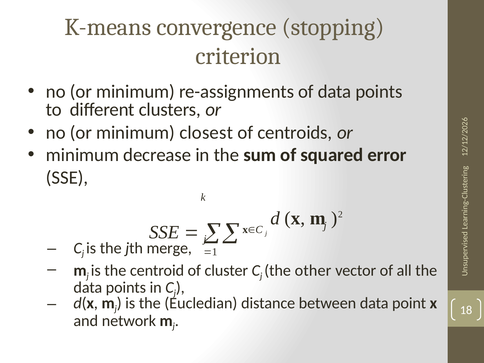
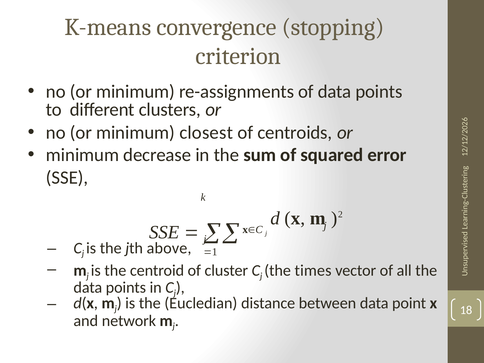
merge: merge -> above (169, 248)
other: other -> times (313, 271)
